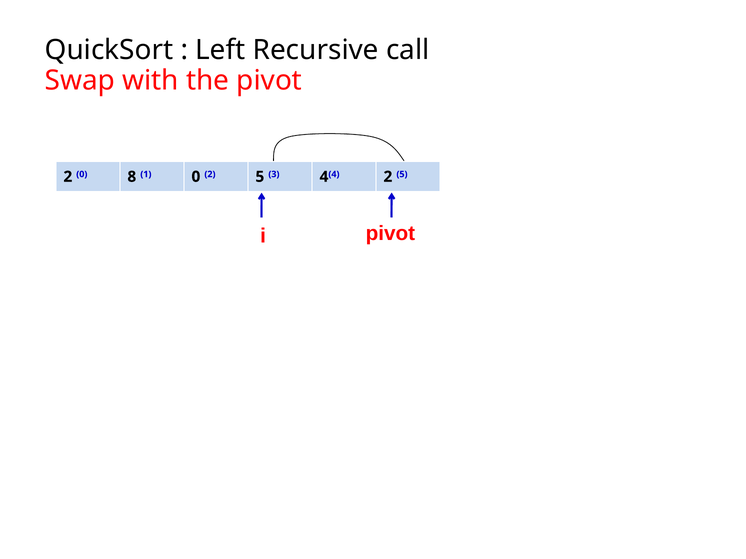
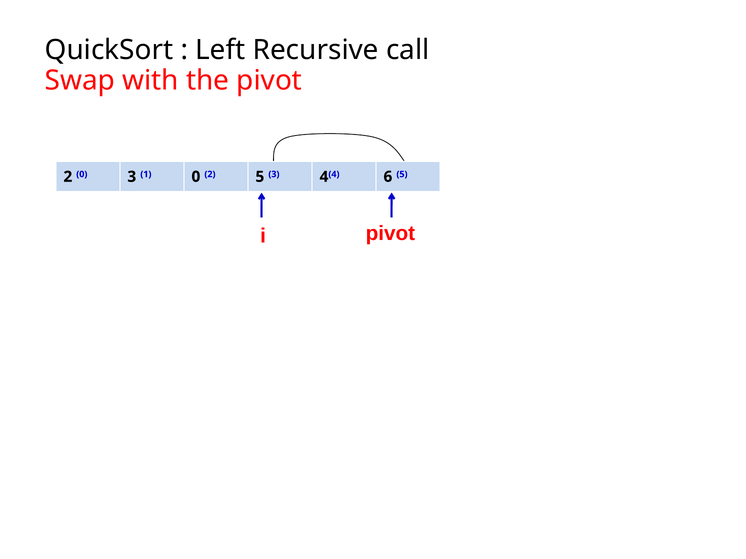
0 8: 8 -> 3 (132, 177)
4(4 2: 2 -> 6 (388, 177)
